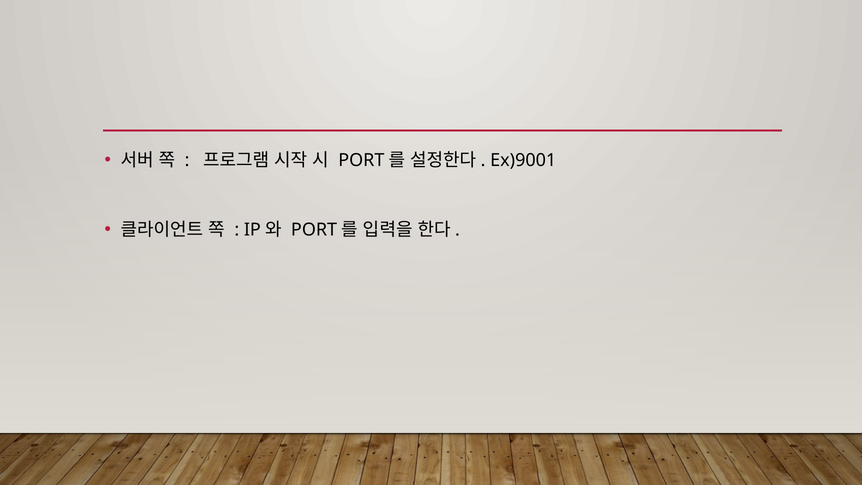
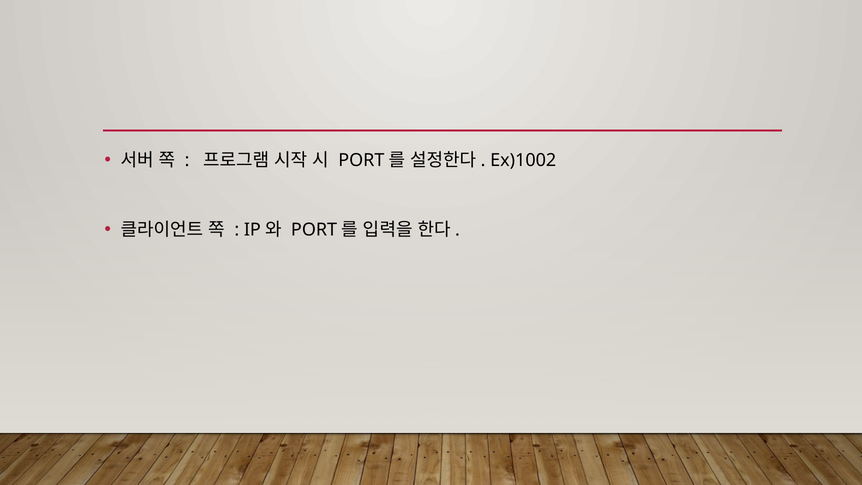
Ex)9001: Ex)9001 -> Ex)1002 (523, 160)
